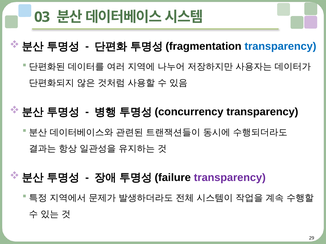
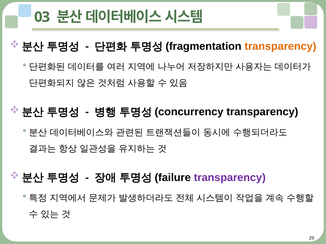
transparency colour: blue -> orange (280, 46)
